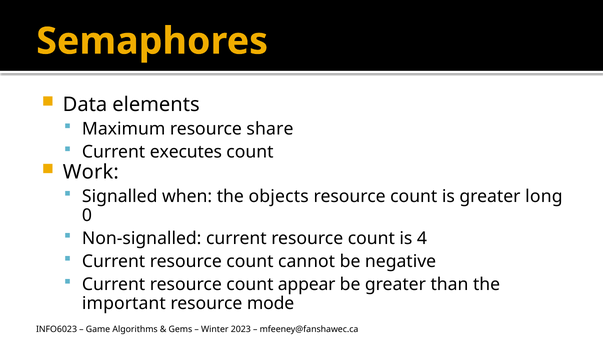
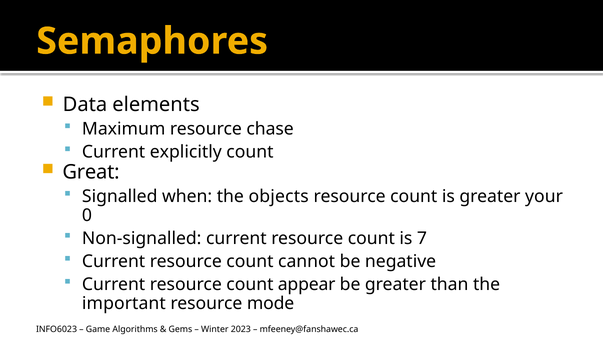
share: share -> chase (270, 129)
executes: executes -> explicitly (186, 152)
Work: Work -> Great (91, 172)
long: long -> your (544, 197)
4: 4 -> 7 (422, 239)
